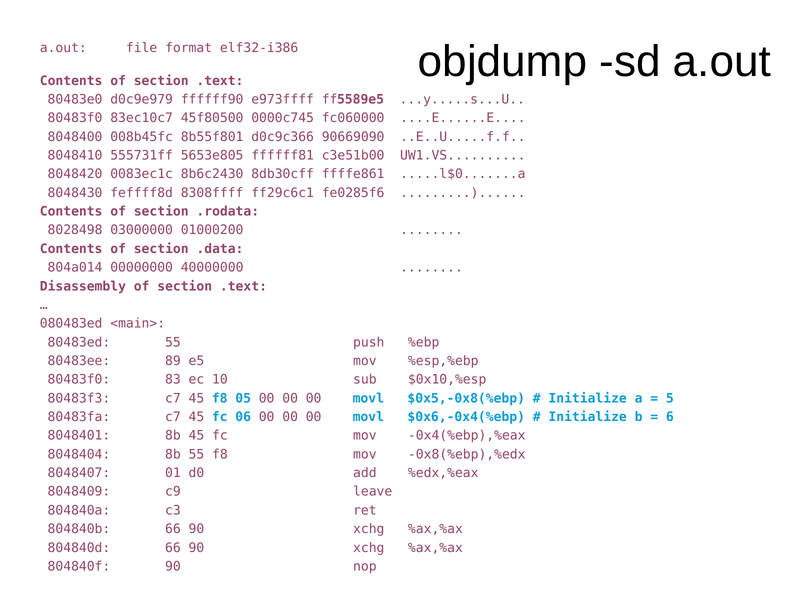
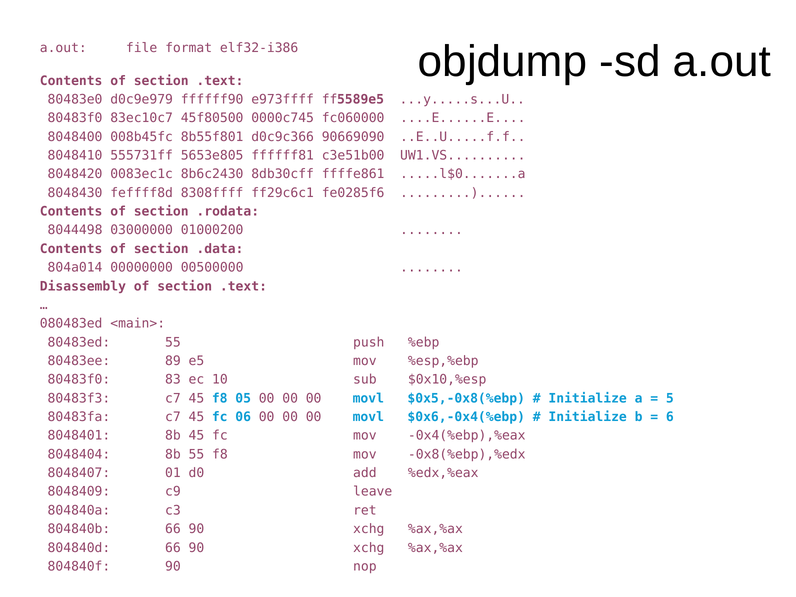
8028498: 8028498 -> 8044498 (75, 230)
40000000: 40000000 -> 00500000 (212, 268)
